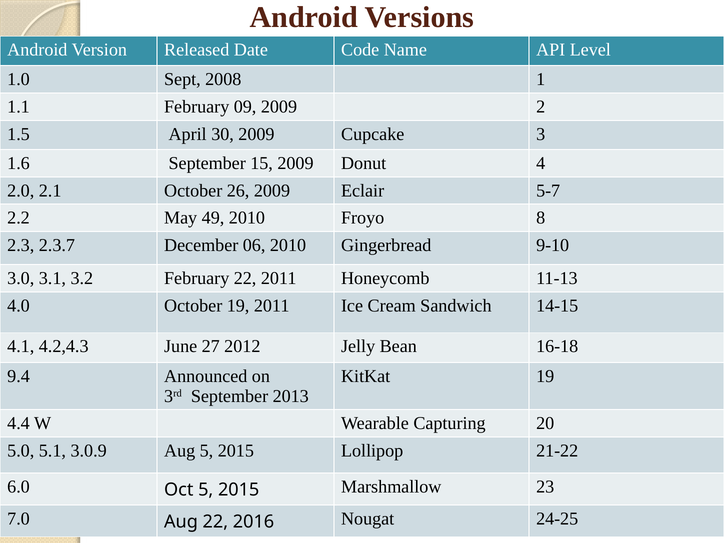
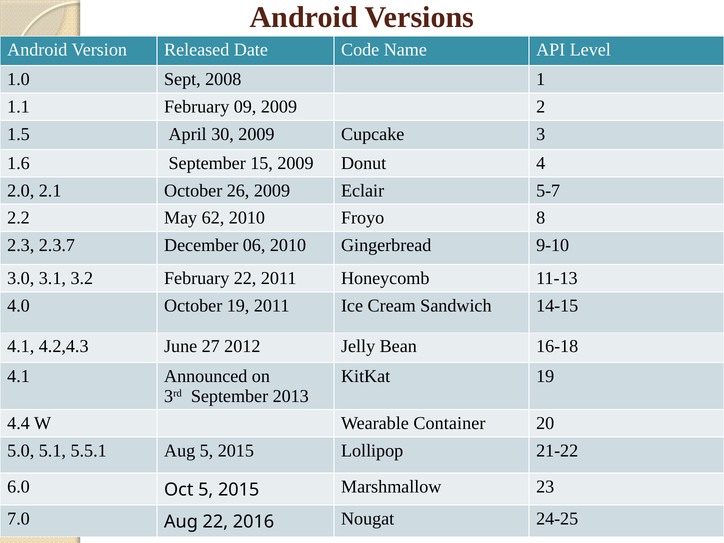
49: 49 -> 62 (213, 218)
9.4: 9.4 -> 4.1 (19, 376)
Capturing: Capturing -> Container (449, 423)
3.0.9: 3.0.9 -> 5.5.1 (89, 451)
